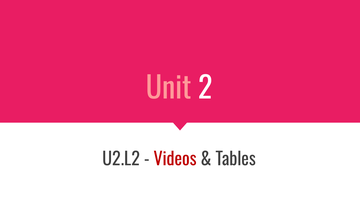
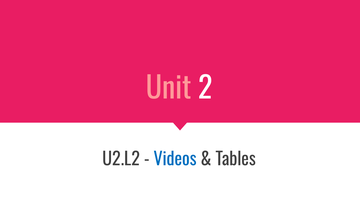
Videos colour: red -> blue (175, 160)
